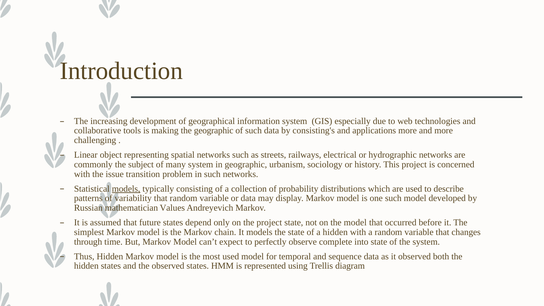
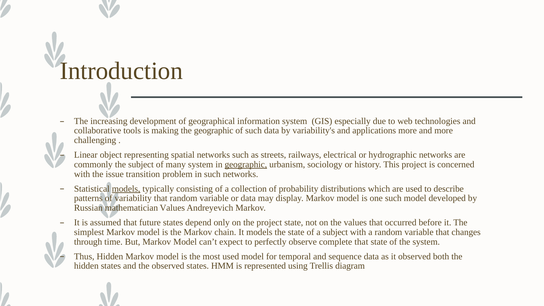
consisting's: consisting's -> variability's (314, 131)
geographic underline: none -> present (246, 164)
the model: model -> values (355, 223)
a hidden: hidden -> subject (335, 232)
complete into: into -> that (361, 242)
